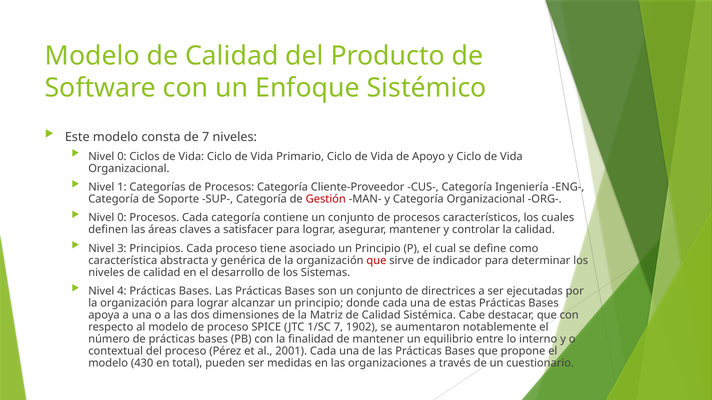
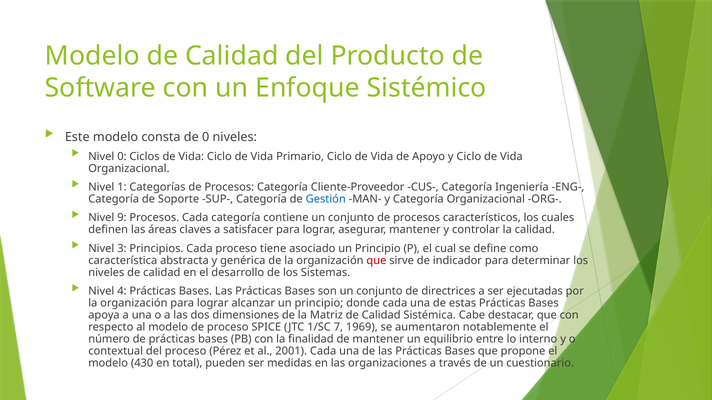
de 7: 7 -> 0 (206, 137)
Gestión colour: red -> blue (326, 199)
0: 0 -> 9 (122, 218)
1902: 1902 -> 1969 (362, 328)
